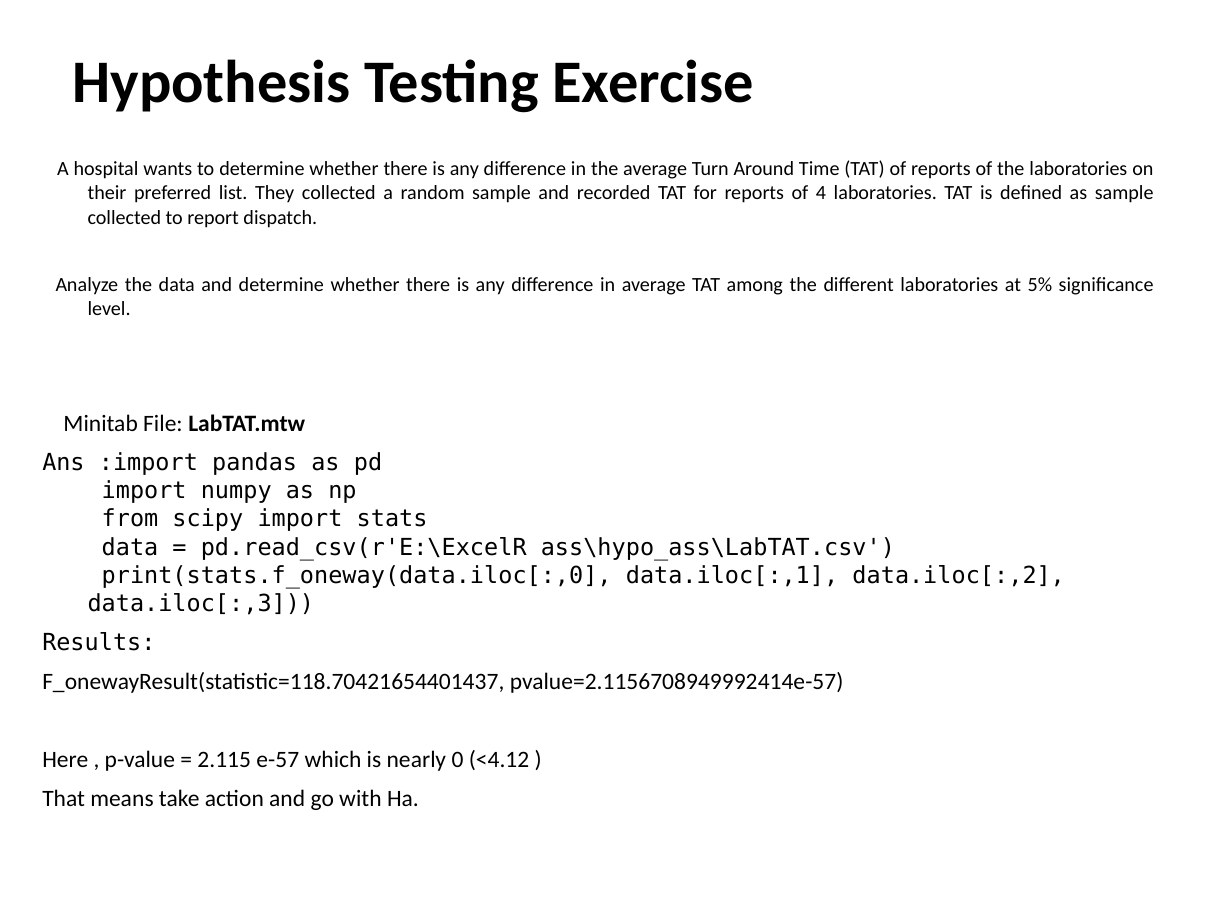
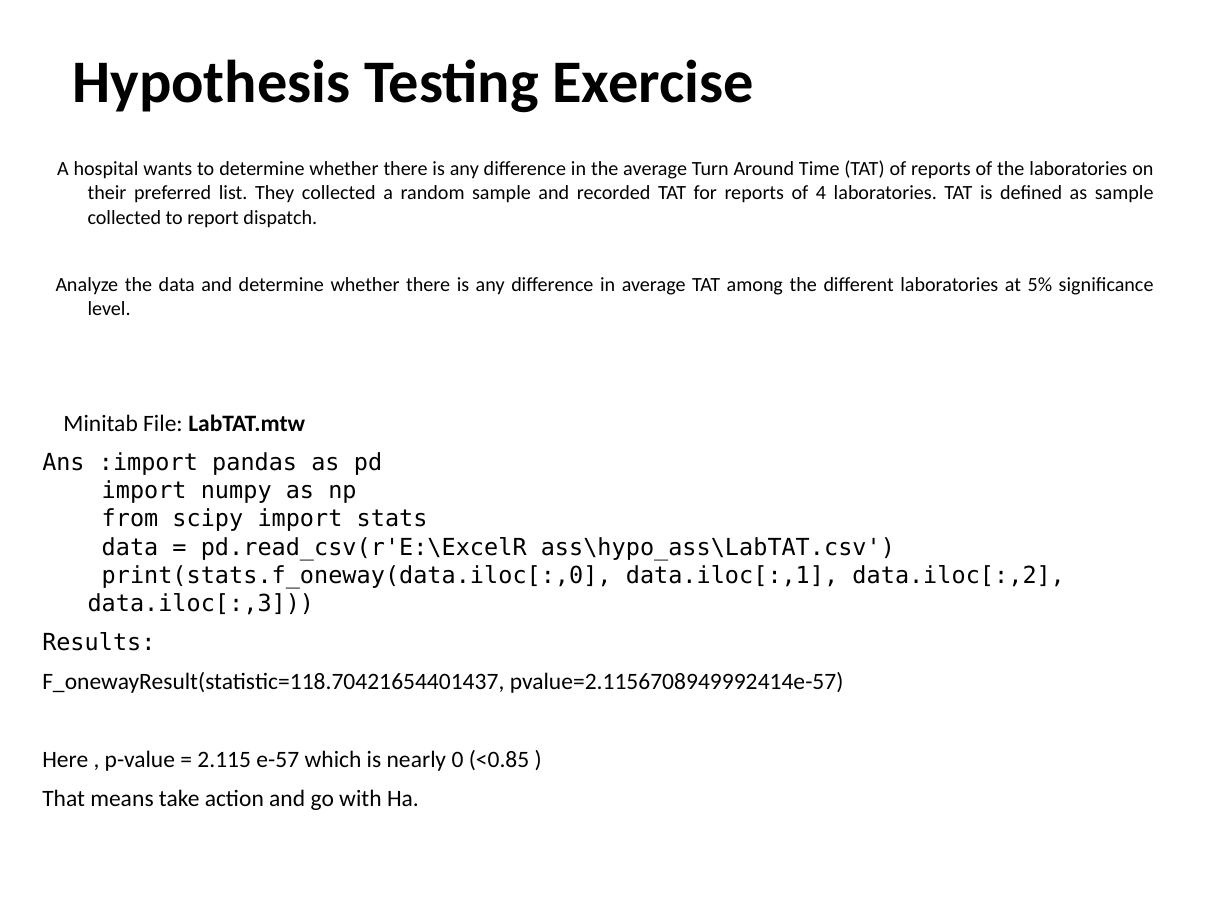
<4.12: <4.12 -> <0.85 (499, 760)
